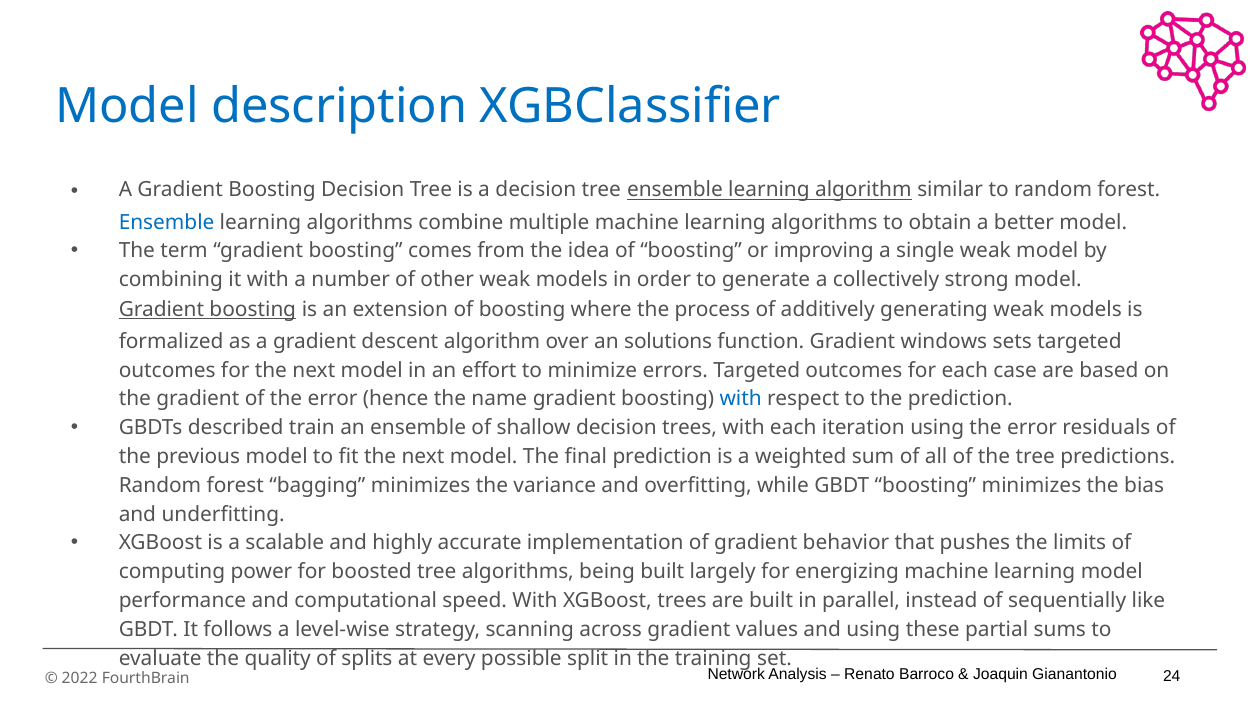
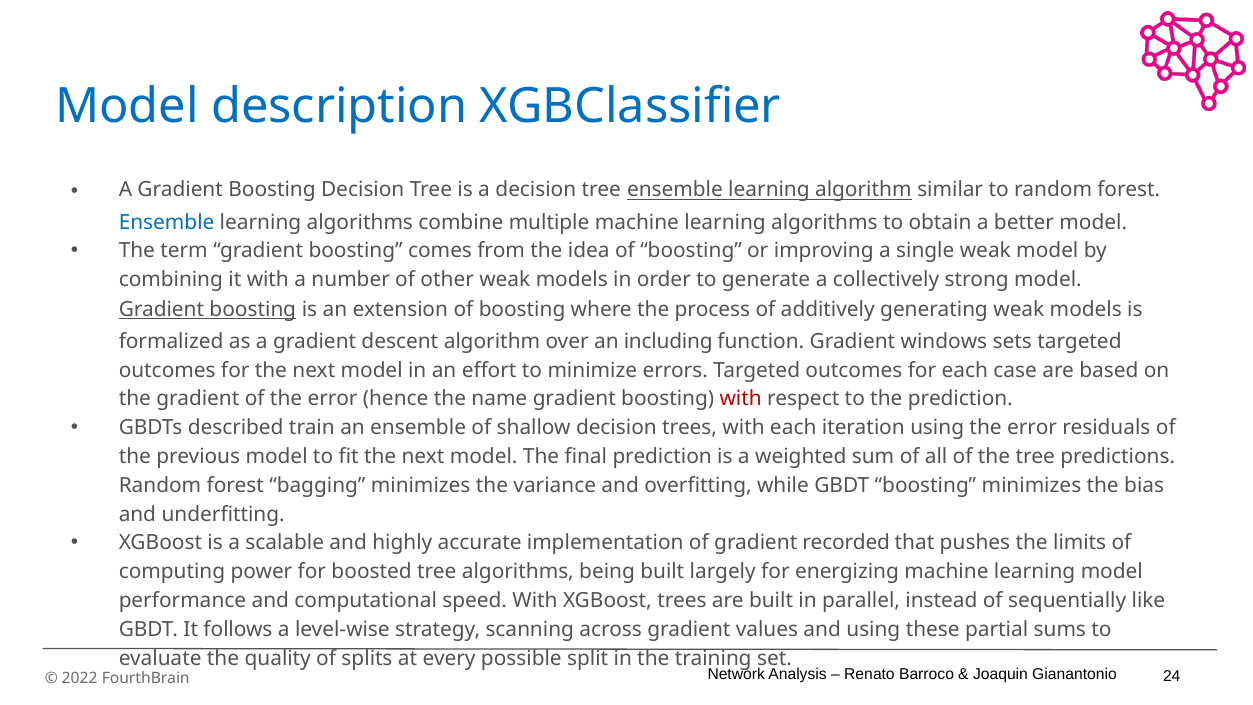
solutions: solutions -> including (668, 341)
with colour: blue -> red (741, 399)
behavior: behavior -> recorded (846, 543)
